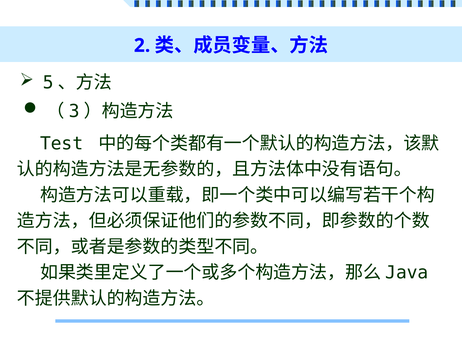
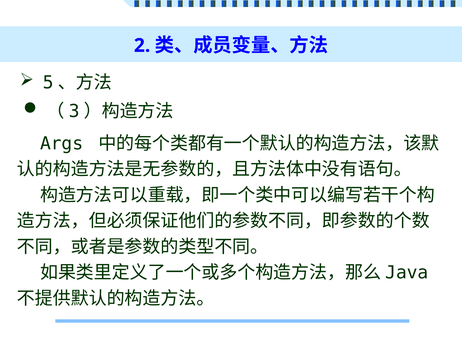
Test: Test -> Args (62, 144)
